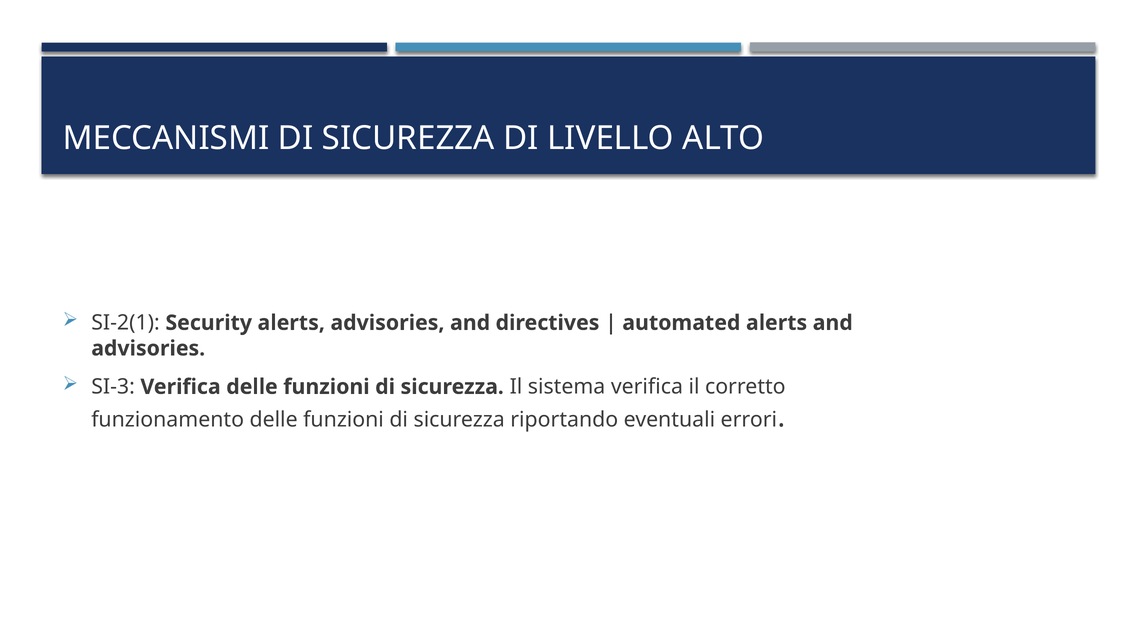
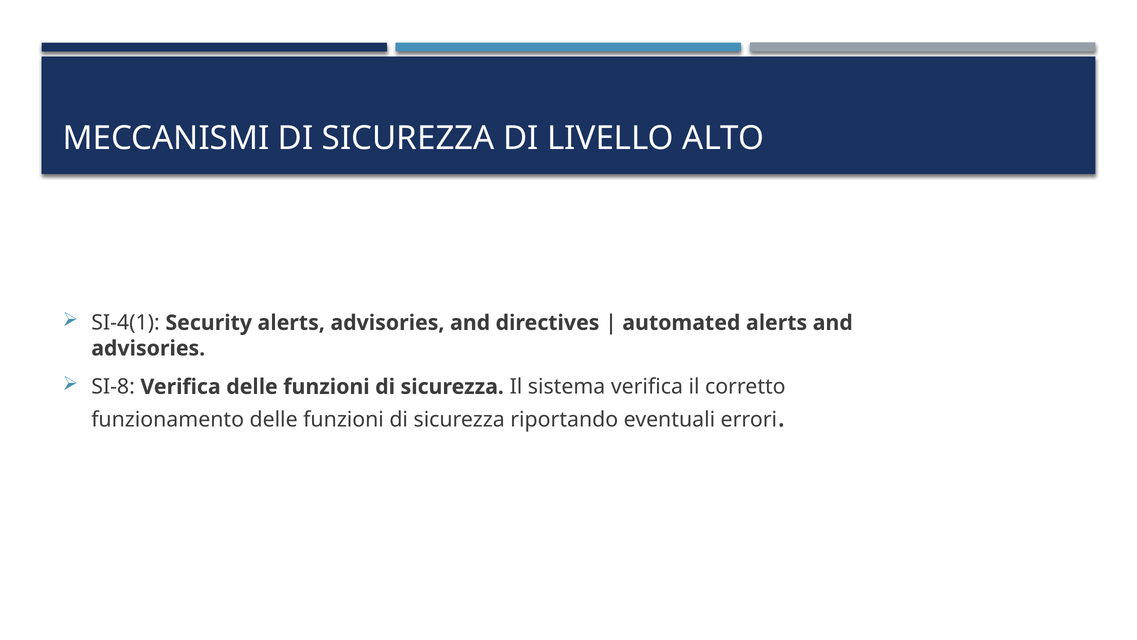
SI-2(1: SI-2(1 -> SI-4(1 (126, 323)
SI-3: SI-3 -> SI-8 (113, 387)
